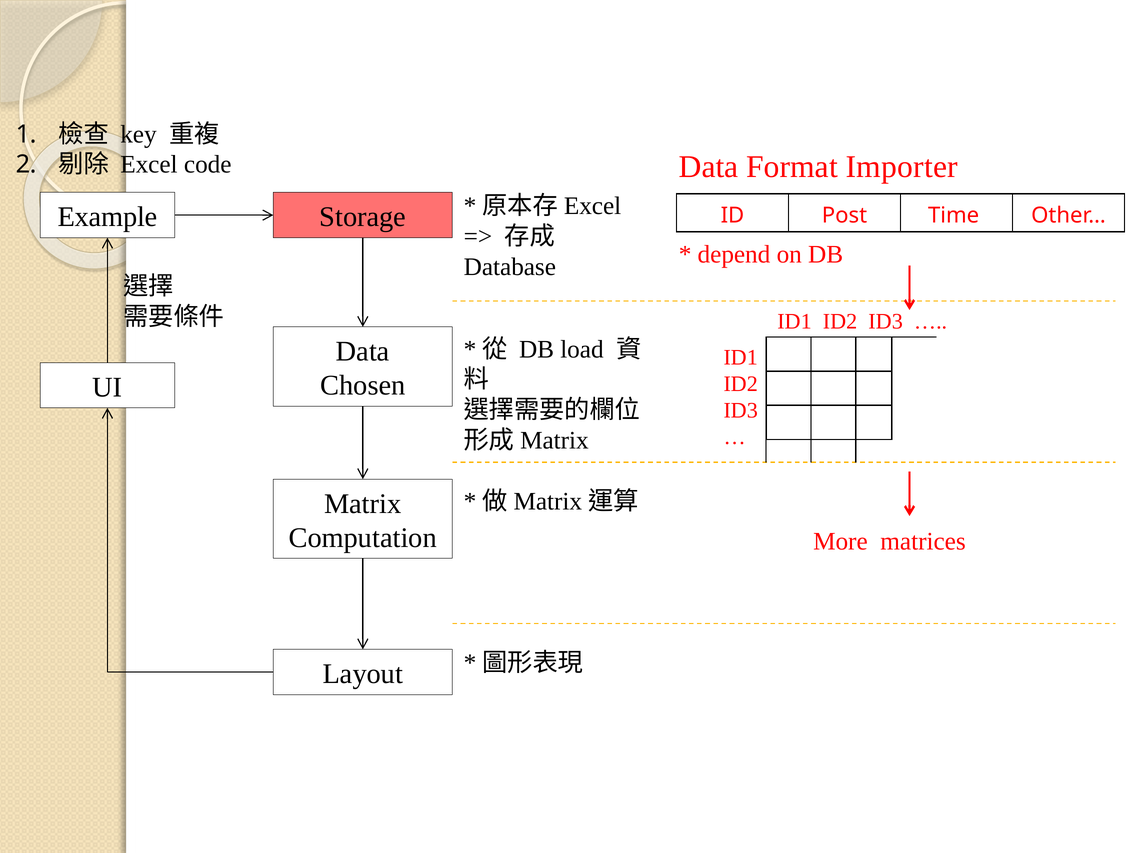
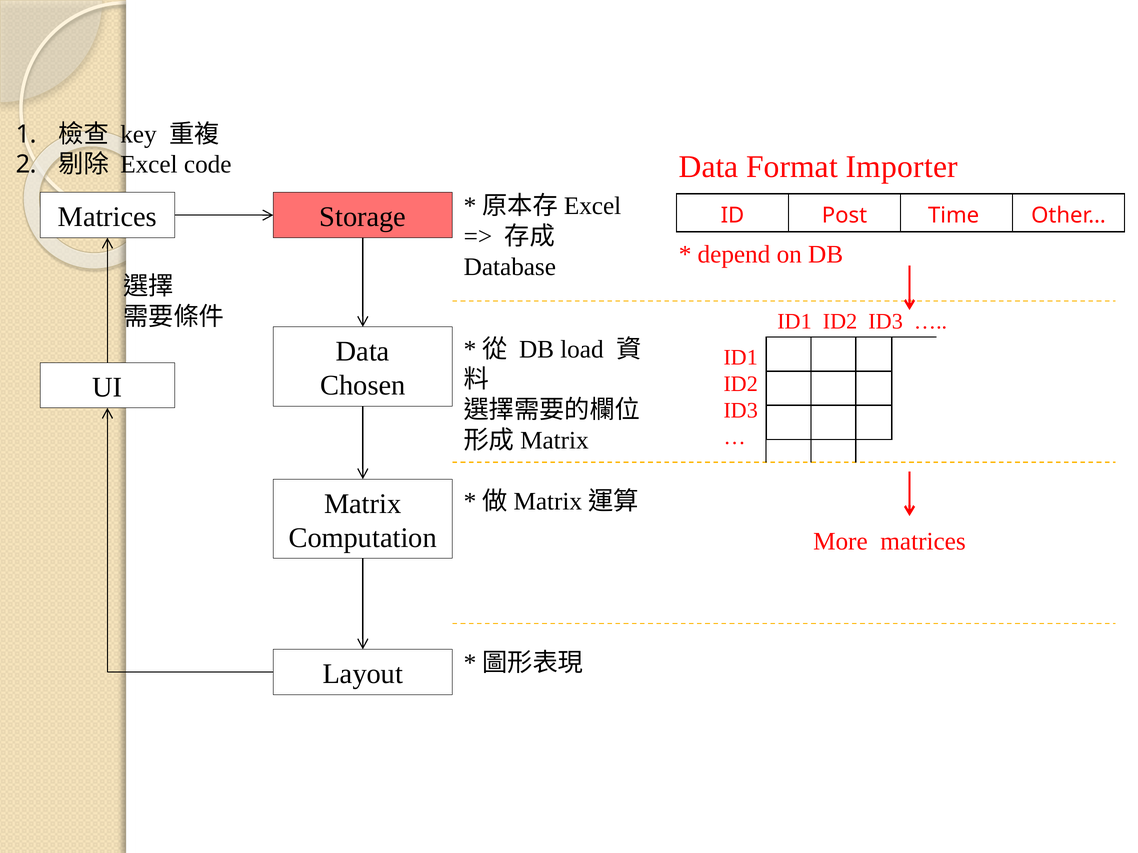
Example: Example -> Matrices (107, 217)
